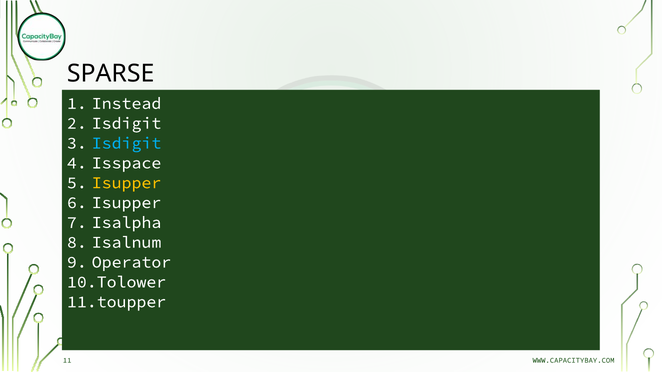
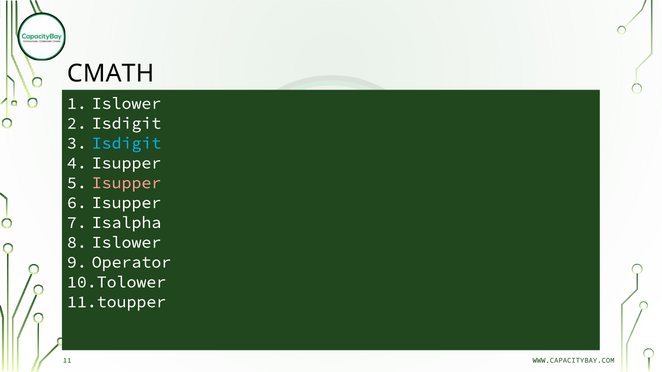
SPARSE: SPARSE -> CMATH (111, 74)
Instead: Instead -> Islower (127, 104)
Isspace: Isspace -> Isupper (127, 163)
Isupper colour: yellow -> pink (127, 183)
Isalnum: Isalnum -> Islower (127, 243)
